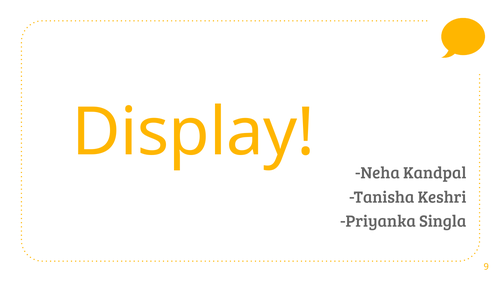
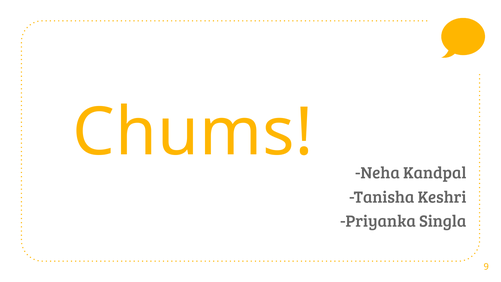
Display: Display -> Chums (193, 132)
